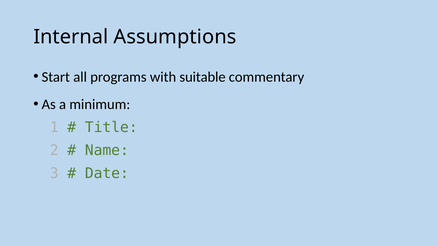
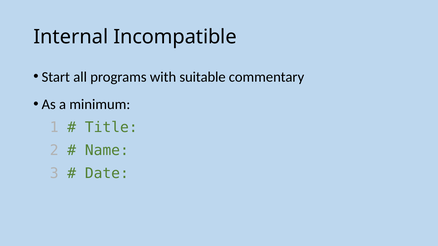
Assumptions: Assumptions -> Incompatible (175, 37)
